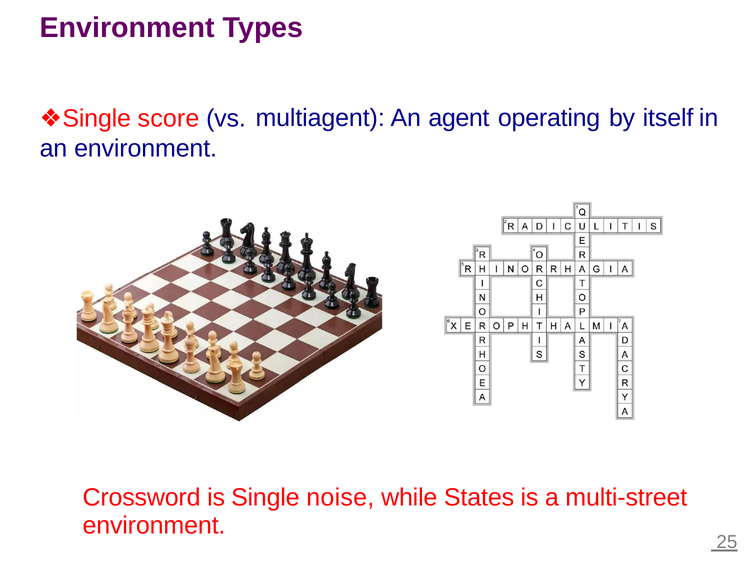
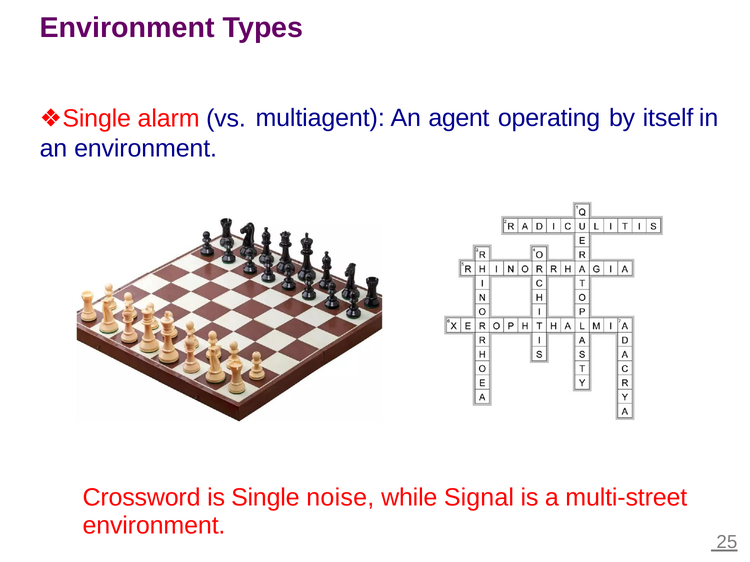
score: score -> alarm (169, 119)
States: States -> Signal (479, 498)
